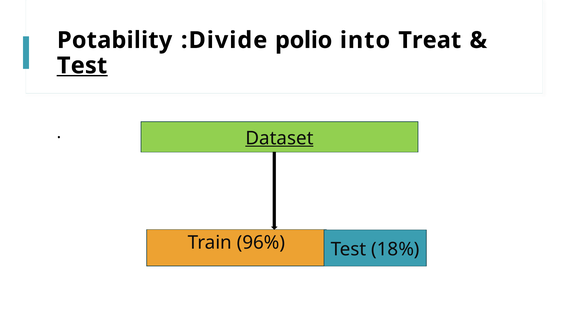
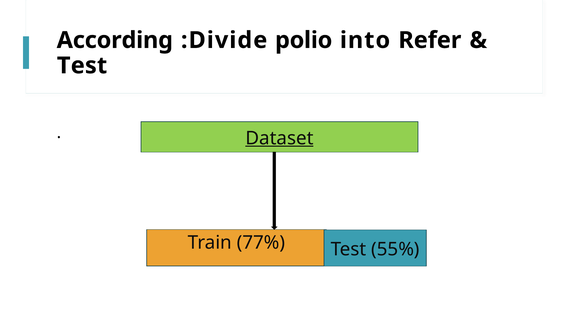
Potability: Potability -> According (115, 40)
Treat: Treat -> Refer (430, 40)
Test underline: present -> none (82, 66)
96%: 96% -> 77% (261, 243)
18%: 18% -> 55% (395, 250)
